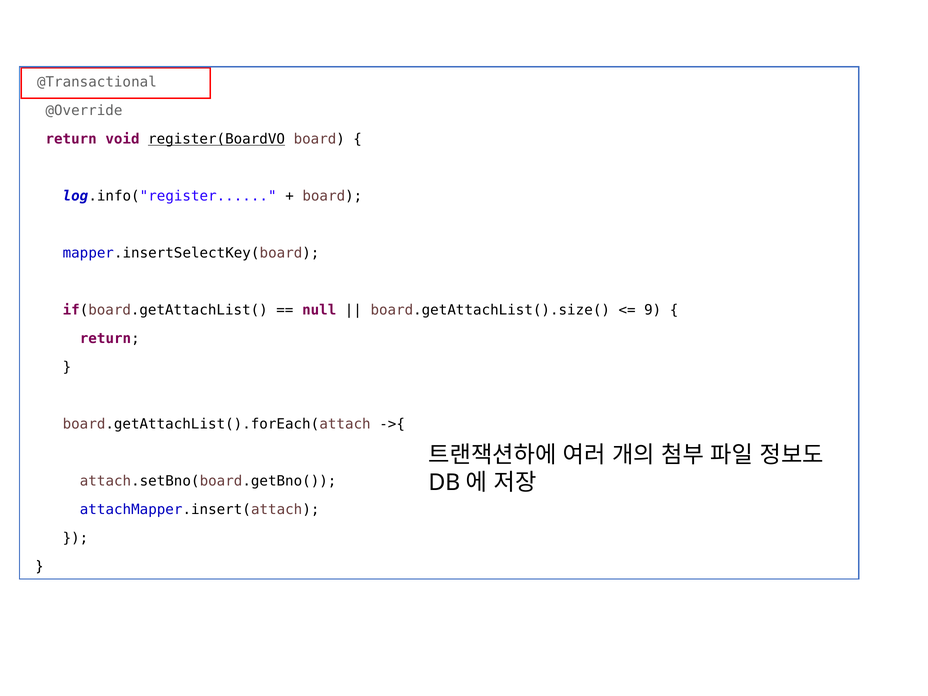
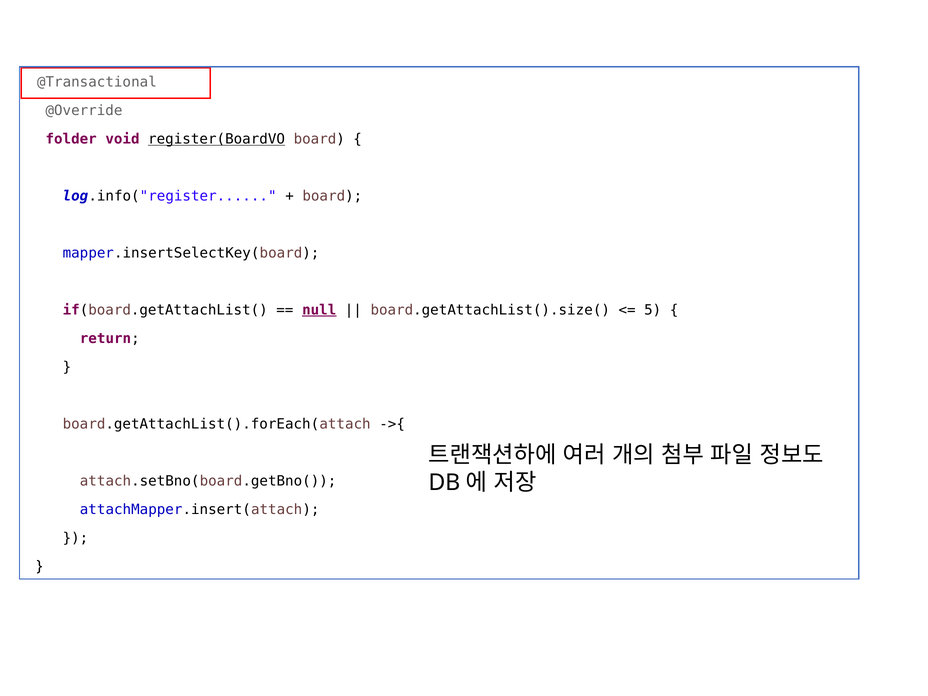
return: return -> folder (71, 139)
null underline: none -> present (319, 310)
9: 9 -> 5 (653, 310)
